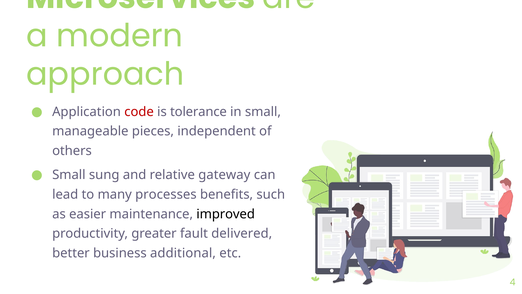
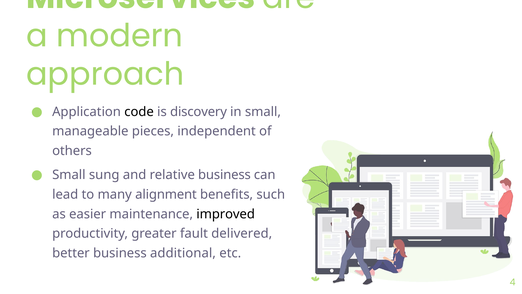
code colour: red -> black (139, 112)
tolerance: tolerance -> discovery (199, 112)
relative gateway: gateway -> business (224, 175)
processes: processes -> alignment (166, 194)
